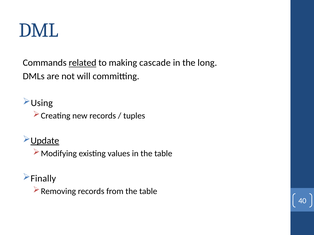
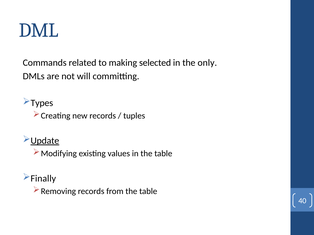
related underline: present -> none (83, 63)
cascade: cascade -> selected (155, 63)
long: long -> only (207, 63)
Using: Using -> Types (42, 103)
